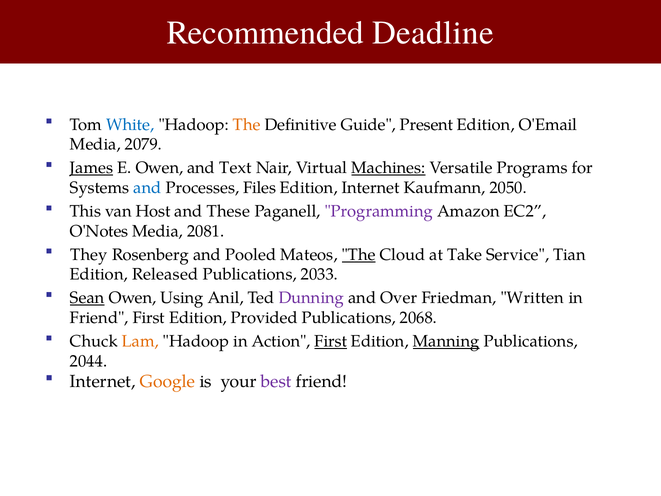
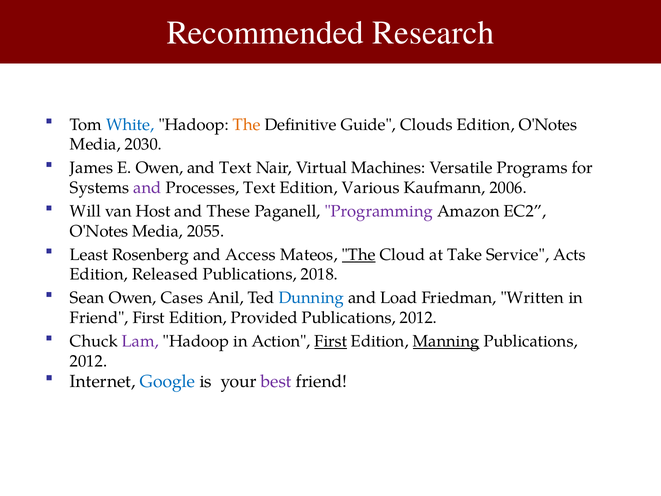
Deadline: Deadline -> Research (433, 33)
Present: Present -> Clouds (426, 125)
Edition O'Email: O'Email -> O'Notes (548, 125)
2079: 2079 -> 2030 (143, 144)
James underline: present -> none (92, 168)
Machines underline: present -> none (388, 168)
and colour: blue -> purple (148, 188)
Processes Files: Files -> Text (260, 188)
Edition Internet: Internet -> Various (371, 188)
2050: 2050 -> 2006 (508, 188)
This: This -> Will (85, 211)
2081: 2081 -> 2055 (206, 231)
They: They -> Least (89, 255)
Pooled: Pooled -> Access (251, 255)
Tian: Tian -> Acts (569, 255)
2033: 2033 -> 2018 (319, 274)
Sean underline: present -> none (87, 298)
Using: Using -> Cases (182, 298)
Dunning colour: purple -> blue (311, 298)
Over: Over -> Load (399, 298)
2068: 2068 -> 2012 (418, 318)
Lam colour: orange -> purple (140, 341)
2044: 2044 -> 2012 (89, 361)
Google colour: orange -> blue (168, 381)
